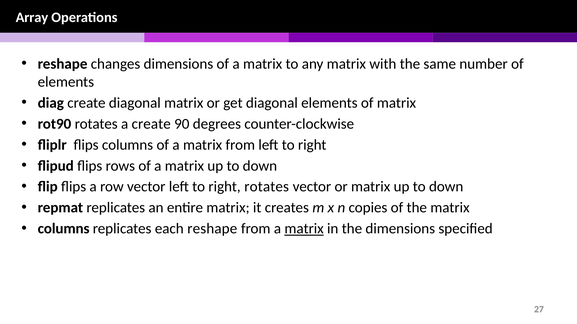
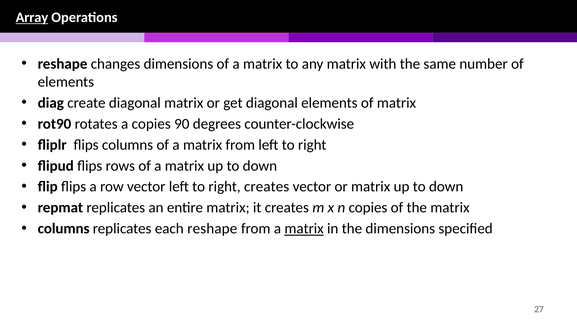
Array underline: none -> present (32, 18)
a create: create -> copies (151, 124)
right rotates: rotates -> creates (267, 187)
